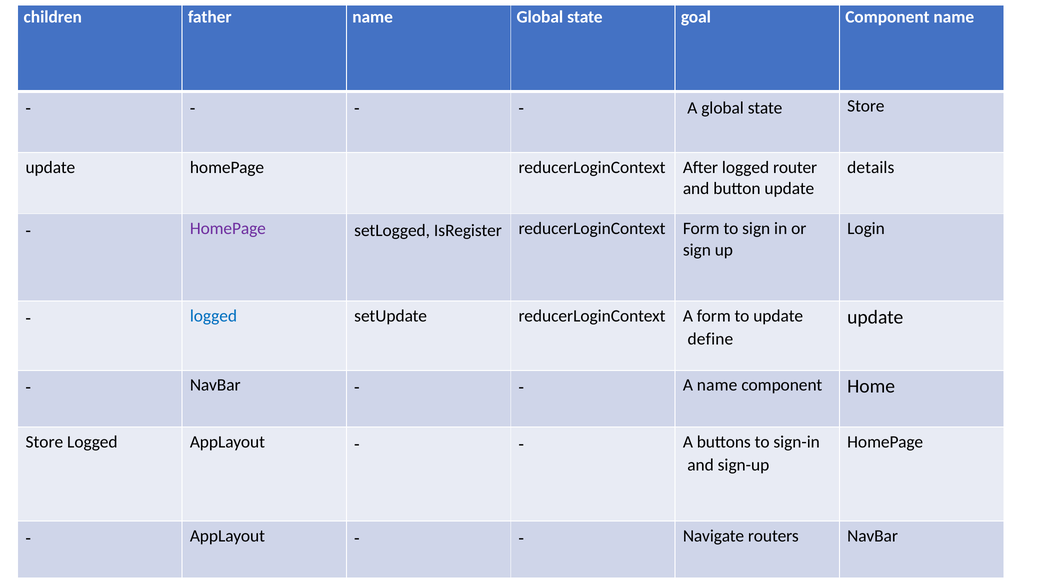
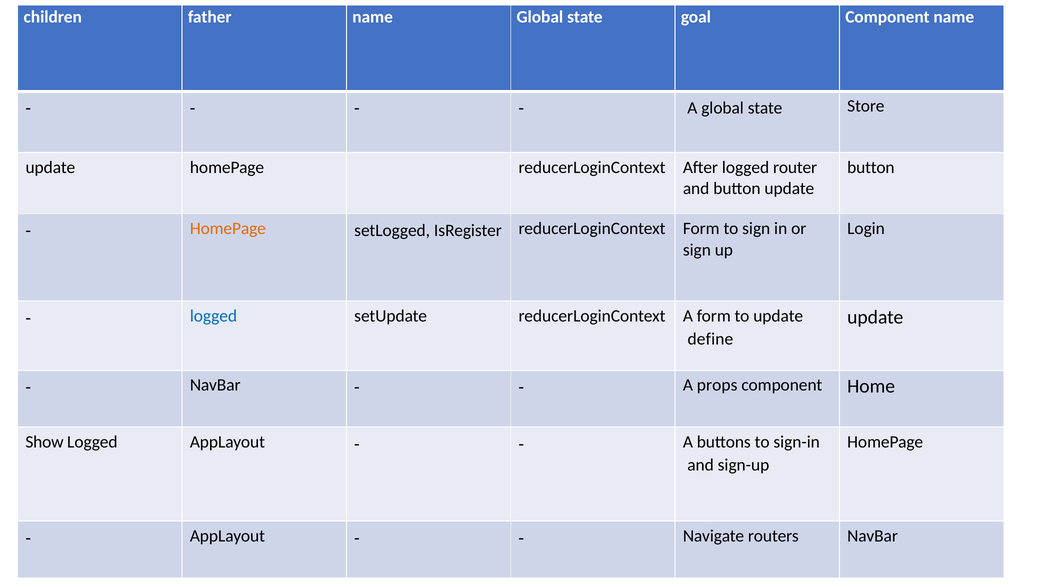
details: details -> button (871, 167)
HomePage colour: purple -> orange (228, 229)
A name: name -> props (717, 385)
Store: Store -> Show (44, 442)
